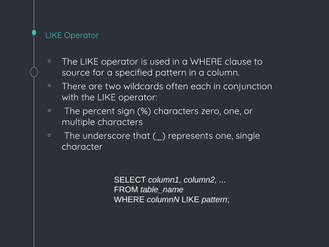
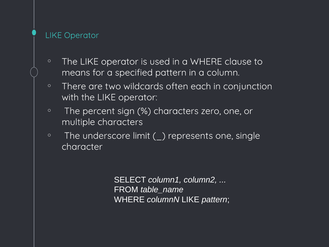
source: source -> means (76, 73)
that: that -> limit (141, 136)
